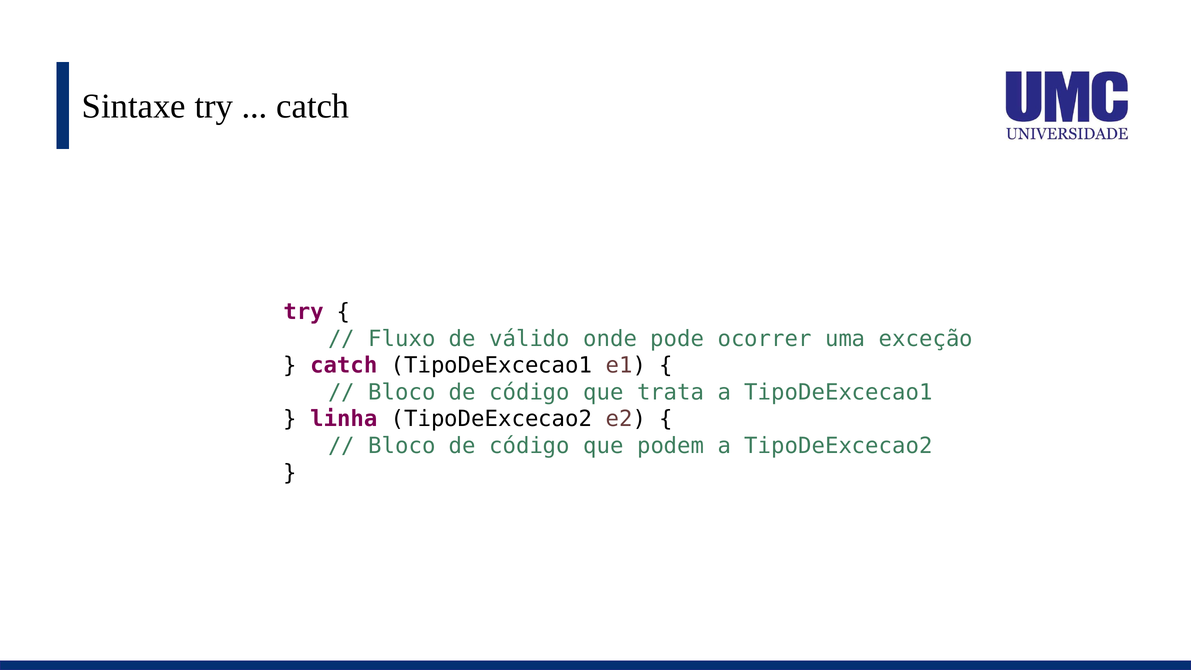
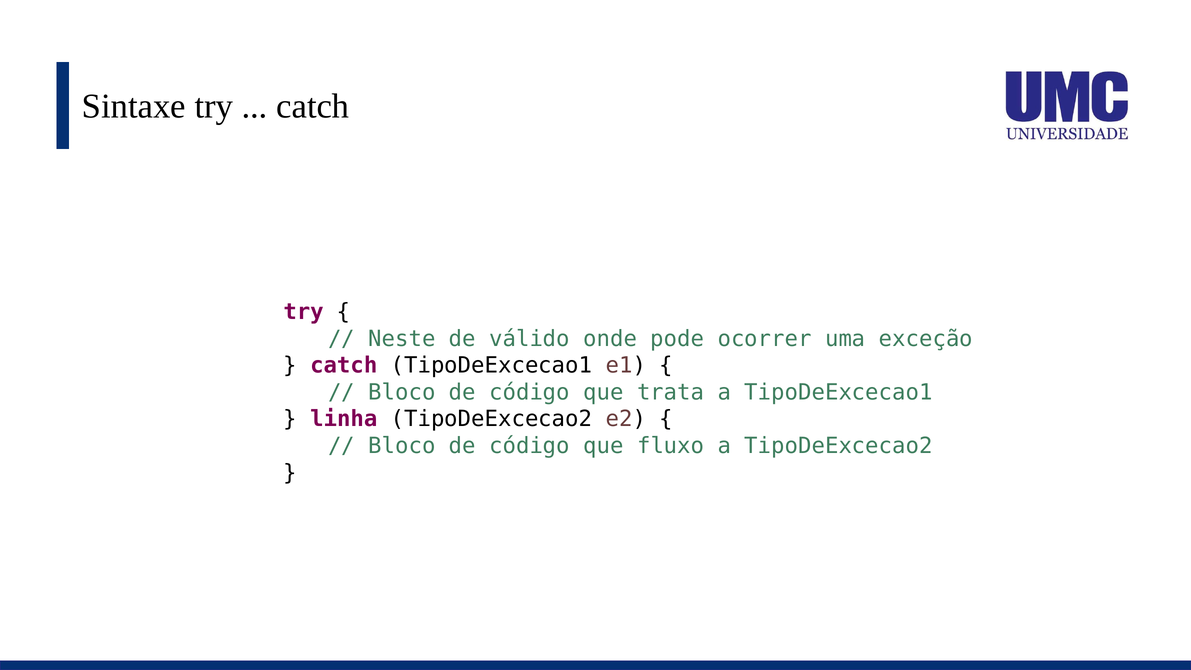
Fluxo: Fluxo -> Neste (402, 339)
podem: podem -> fluxo (671, 446)
